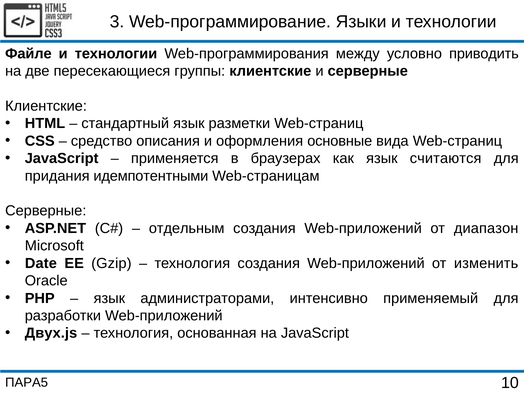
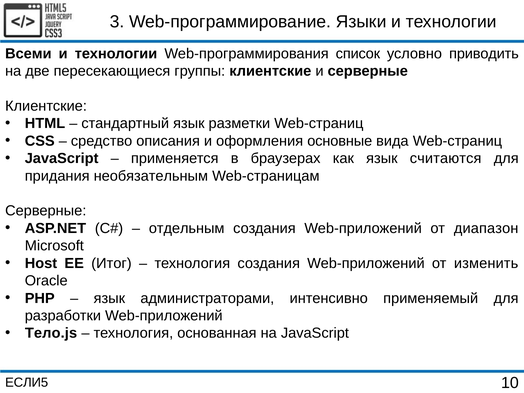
Файле: Файле -> Всеми (28, 54)
между: между -> список (358, 54)
идемпотентными: идемпотентными -> необязательным (151, 176)
Date: Date -> Host (41, 263)
Gzip: Gzip -> Итог (111, 263)
Двух.js: Двух.js -> Тело.js (51, 333)
ПАРА5: ПАРА5 -> ЕСЛИ5 (27, 383)
